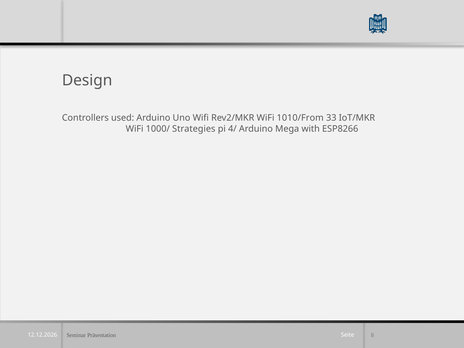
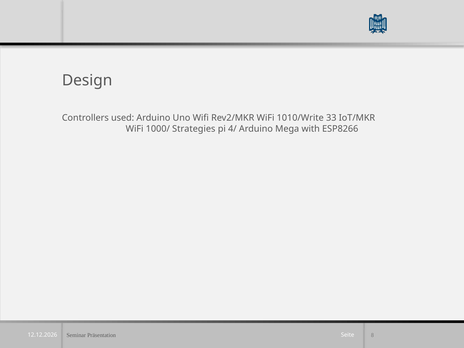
1010/From: 1010/From -> 1010/Write (300, 118)
